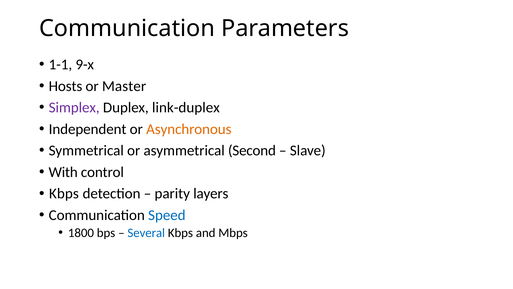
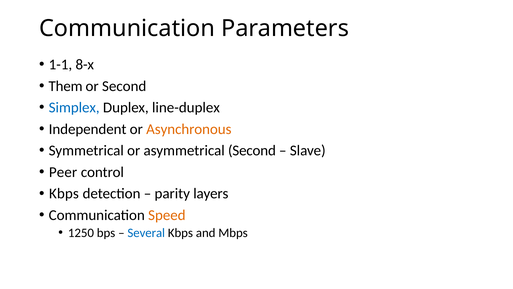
9-x: 9-x -> 8-x (85, 64)
Hosts: Hosts -> Them (66, 86)
or Master: Master -> Second (124, 86)
Simplex colour: purple -> blue (74, 107)
link-duplex: link-duplex -> line-duplex (186, 107)
With: With -> Peer (63, 172)
Speed colour: blue -> orange (167, 215)
1800: 1800 -> 1250 (81, 233)
